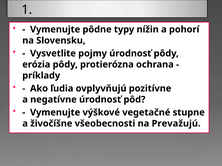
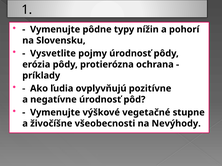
Prevažujú: Prevažujú -> Nevýhody (176, 124)
